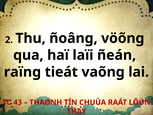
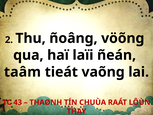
raïng: raïng -> taâm (22, 72)
